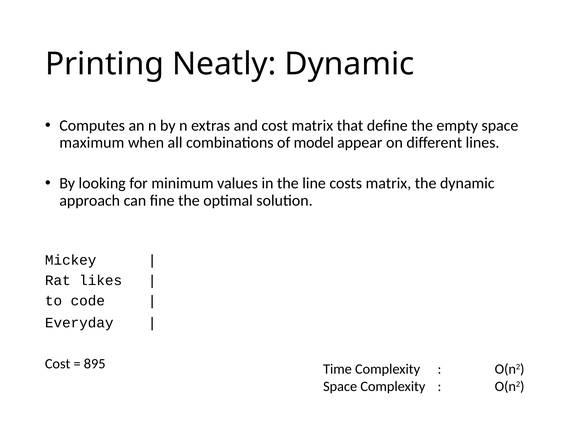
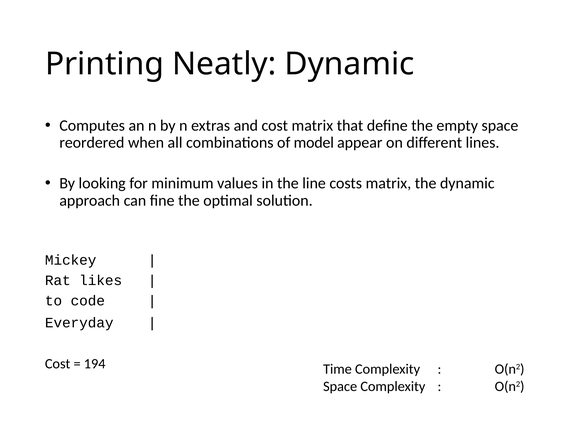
maximum: maximum -> reordered (92, 143)
895: 895 -> 194 (95, 364)
